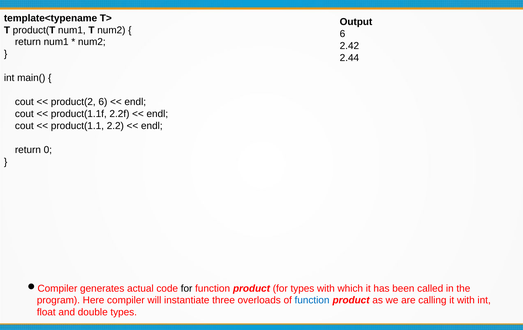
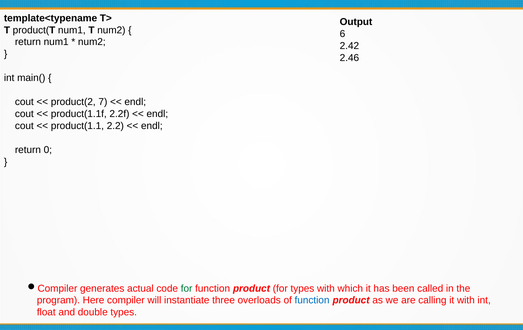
2.44: 2.44 -> 2.46 (349, 58)
product(2 6: 6 -> 7 (103, 102)
for colour: black -> green (187, 288)
